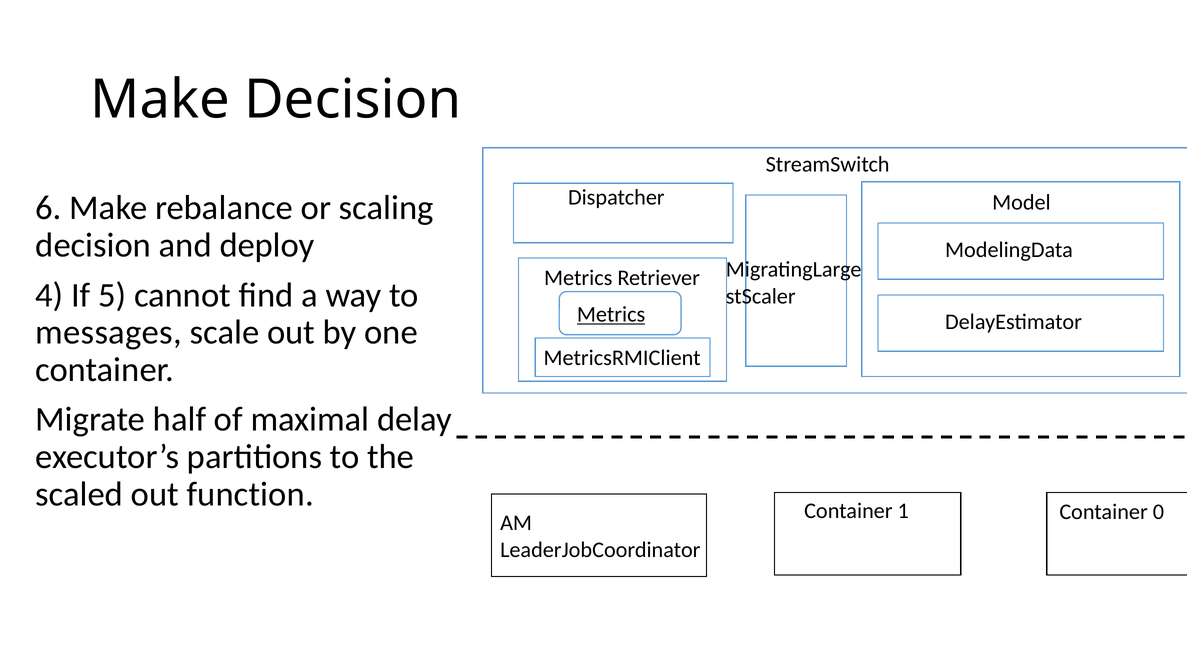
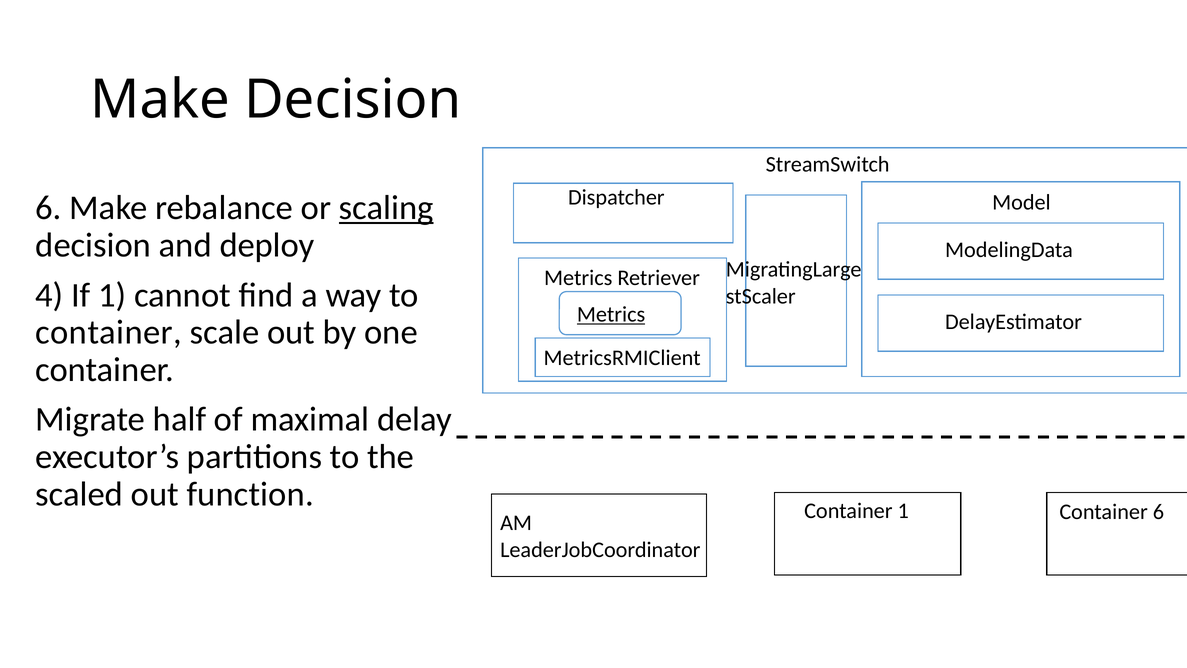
scaling underline: none -> present (386, 208)
If 5: 5 -> 1 (112, 295)
messages: messages -> container (109, 332)
Container 0: 0 -> 6 (1158, 511)
